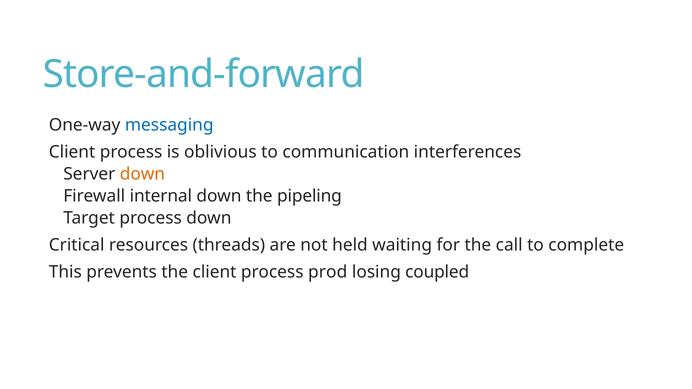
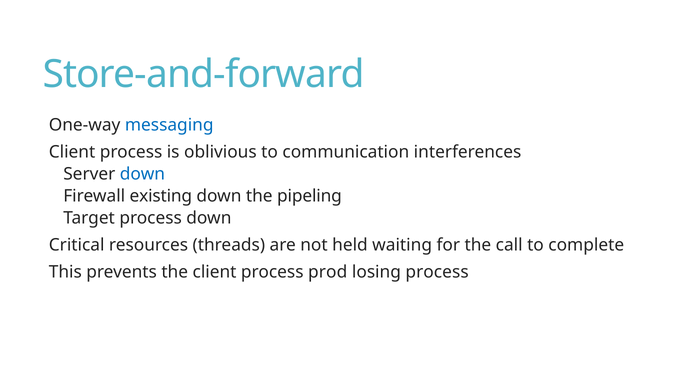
down colour: orange -> blue (142, 174)
internal: internal -> existing (161, 196)
losing coupled: coupled -> process (437, 272)
